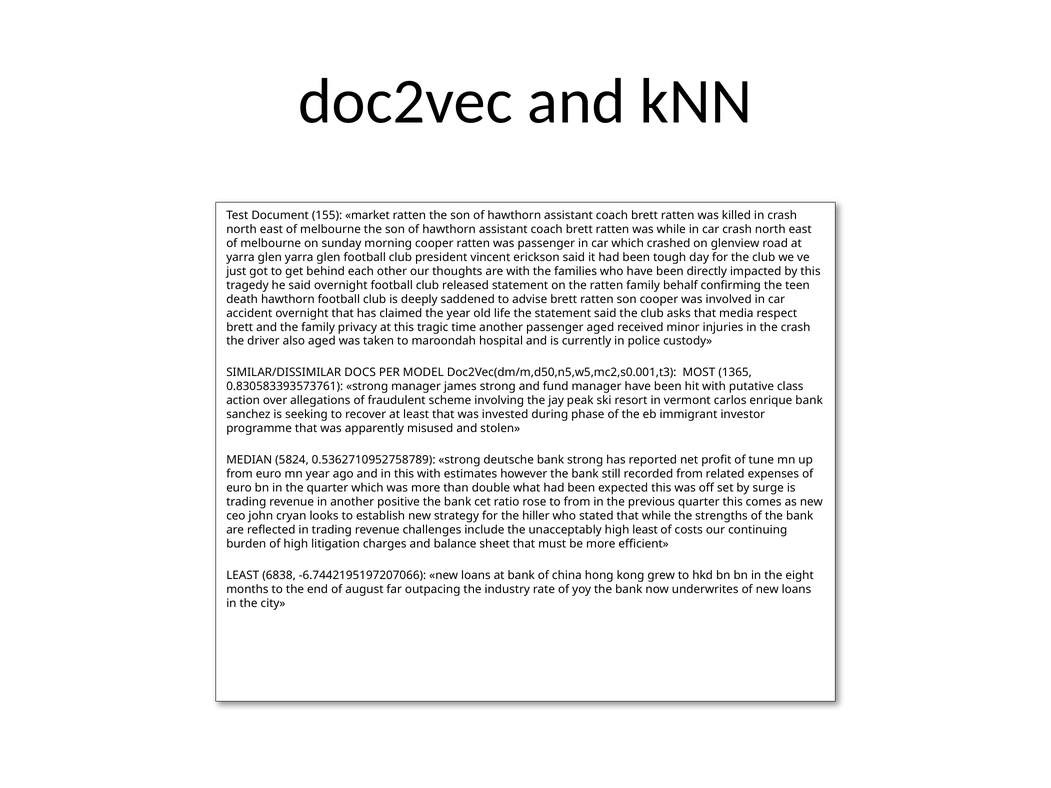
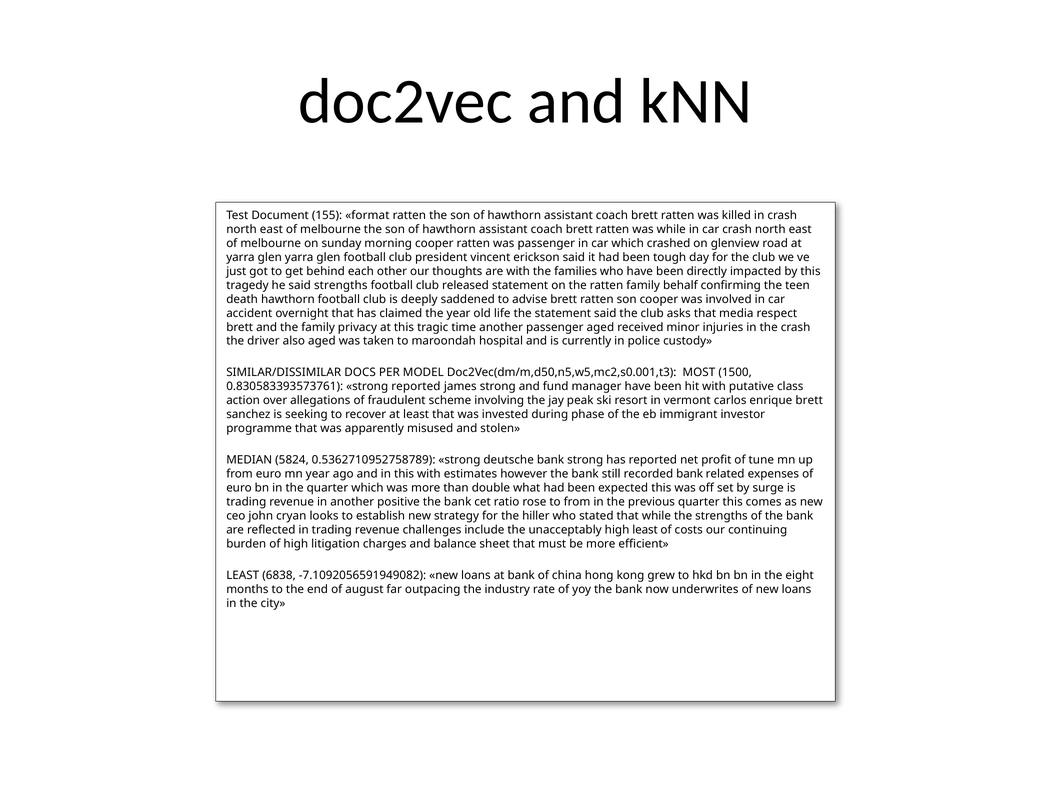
market: market -> format (367, 215)
said overnight: overnight -> strengths (341, 285)
1365: 1365 -> 1500 (735, 373)
strong manager: manager -> reported (416, 387)
enrique bank: bank -> brett (809, 401)
recorded from: from -> bank (690, 474)
-6.7442195197207066: -6.7442195197207066 -> -7.1092056591949082 (363, 576)
